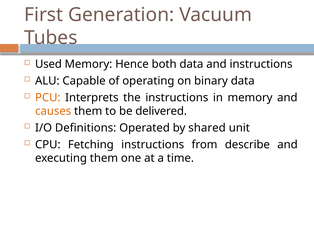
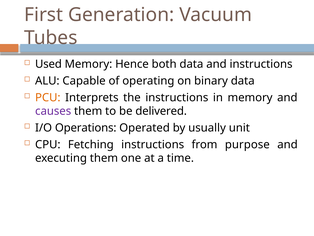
causes colour: orange -> purple (53, 111)
Definitions: Definitions -> Operations (86, 128)
shared: shared -> usually (207, 128)
describe: describe -> purpose (247, 144)
